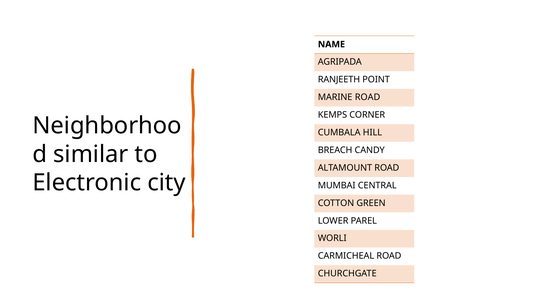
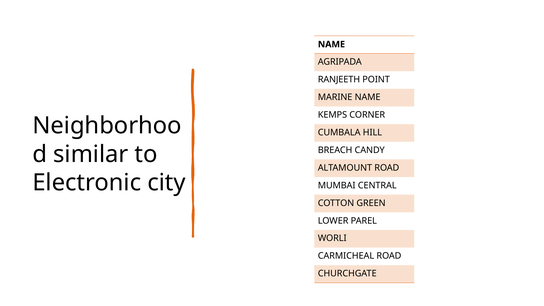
MARINE ROAD: ROAD -> NAME (368, 97)
